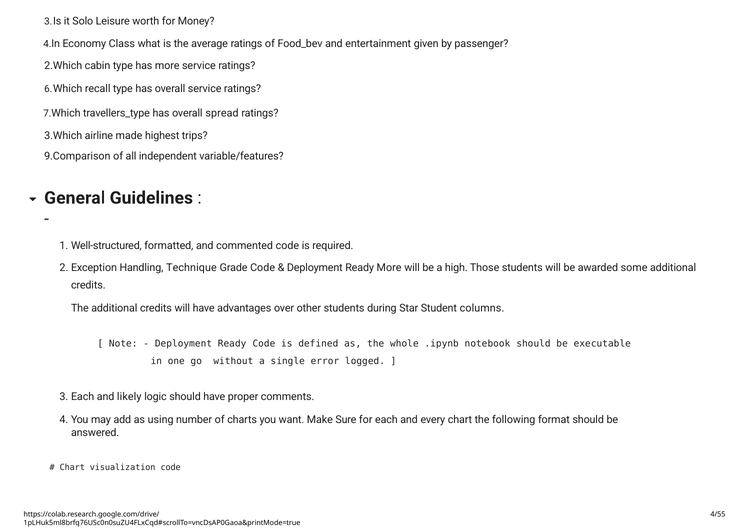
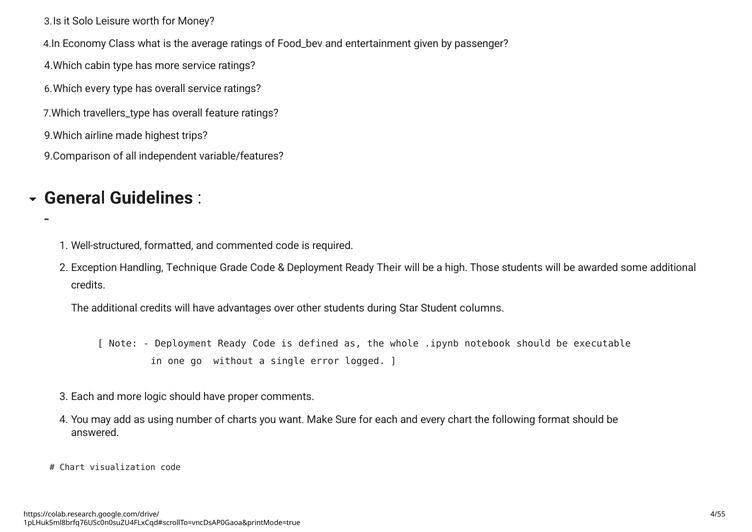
2.Which: 2.Which -> 4.Which (63, 66)
recall: recall -> every (98, 88)
spread: spread -> feature (222, 113)
3.Which: 3.Which -> 9.Which (63, 136)
Ready More: More -> Their (389, 268)
and likely: likely -> more (129, 396)
